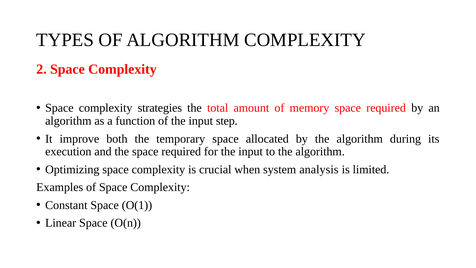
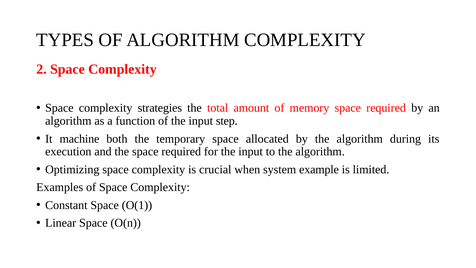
improve: improve -> machine (79, 139)
analysis: analysis -> example (319, 169)
